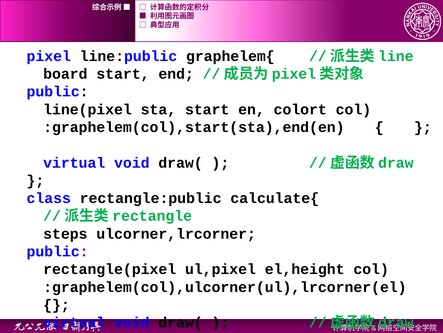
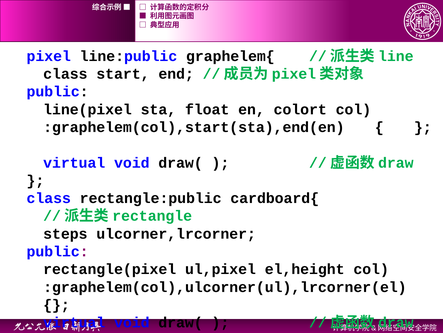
board: board -> class (65, 74)
sta start: start -> float (207, 109)
calculate{: calculate{ -> cardboard{ (275, 198)
